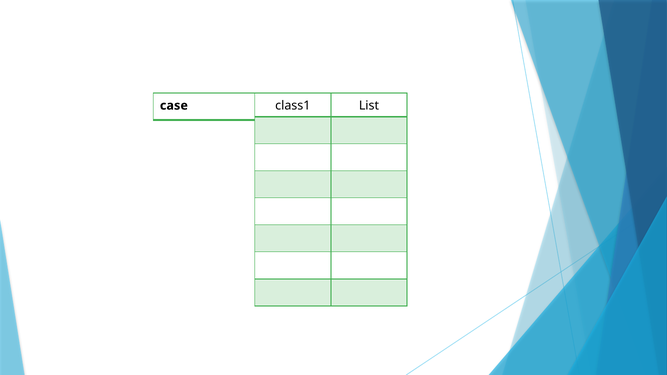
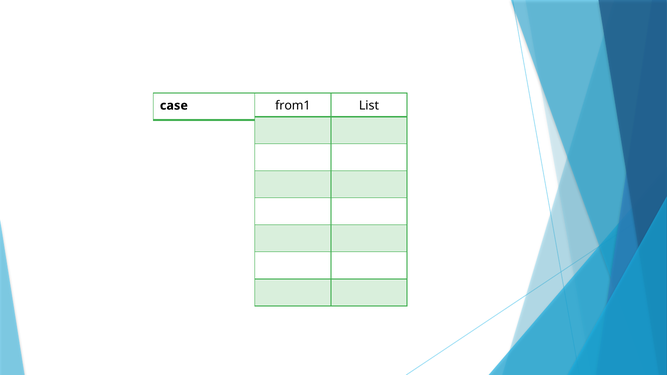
class1: class1 -> from1 (293, 106)
